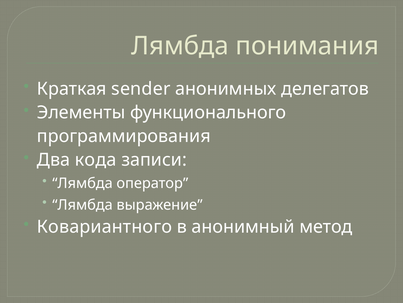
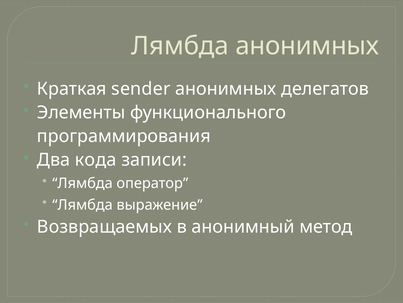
Лямбда понимания: понимания -> анонимных (307, 46)
Ковариантного: Ковариантного -> Возвращаемых (105, 226)
